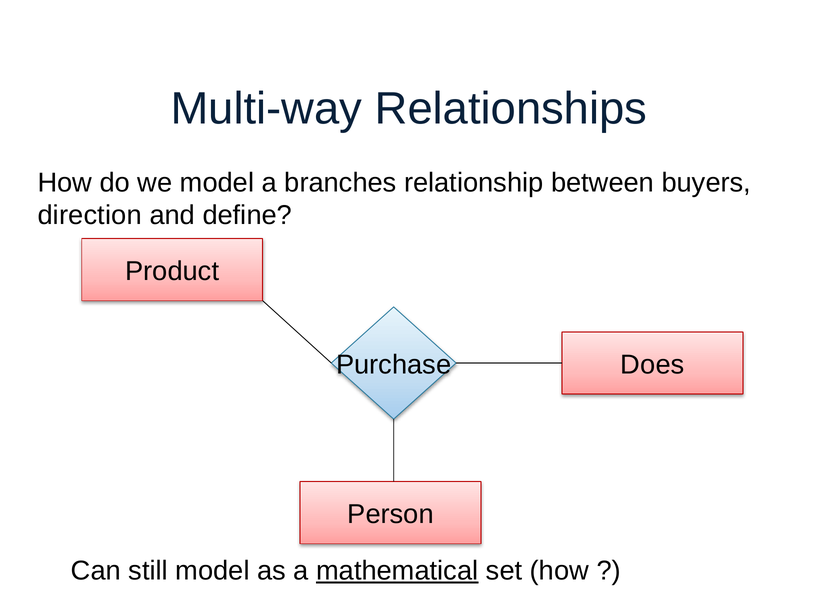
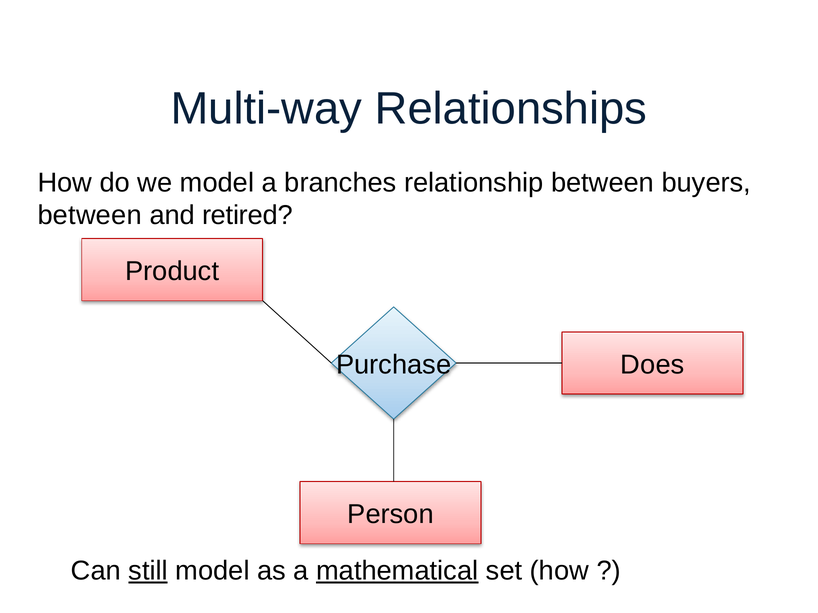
direction: direction -> between (90, 215)
define: define -> retired (247, 215)
still underline: none -> present (148, 571)
